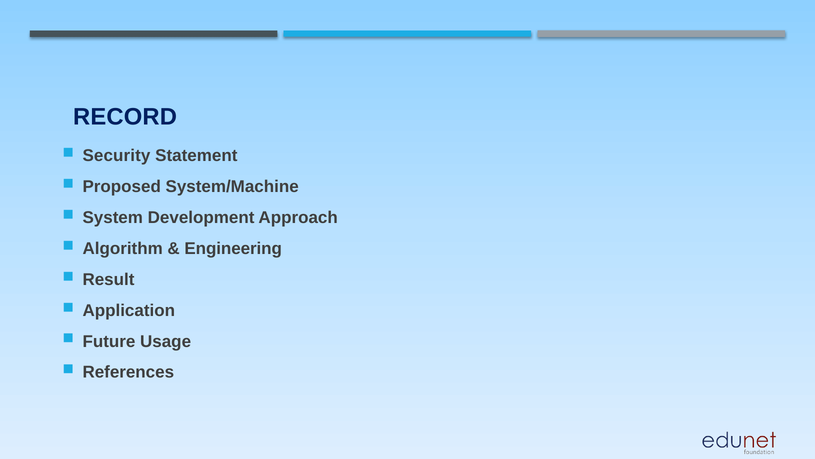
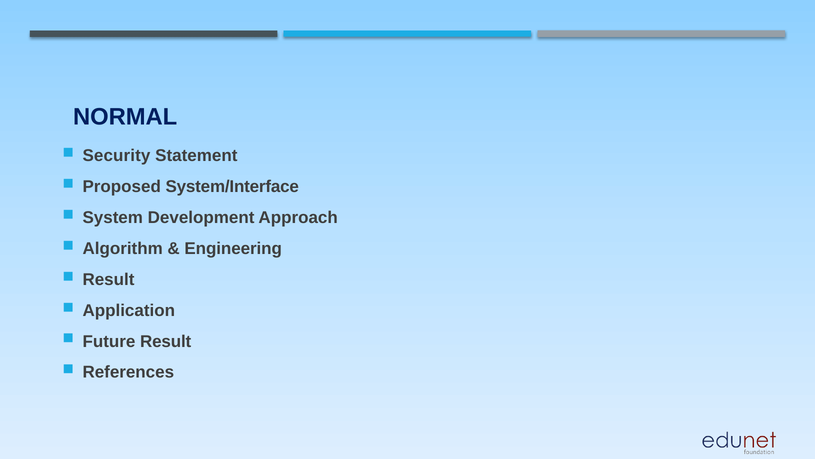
RECORD: RECORD -> NORMAL (125, 117)
System/Machine: System/Machine -> System/Interface (232, 186)
Future Usage: Usage -> Result (166, 341)
